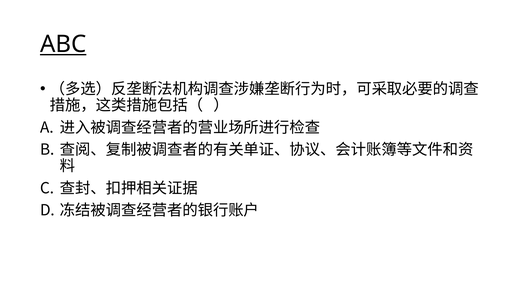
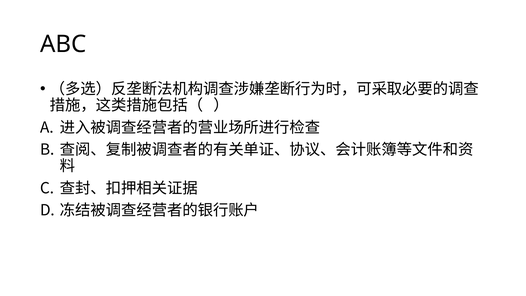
ABC underline: present -> none (63, 44)
